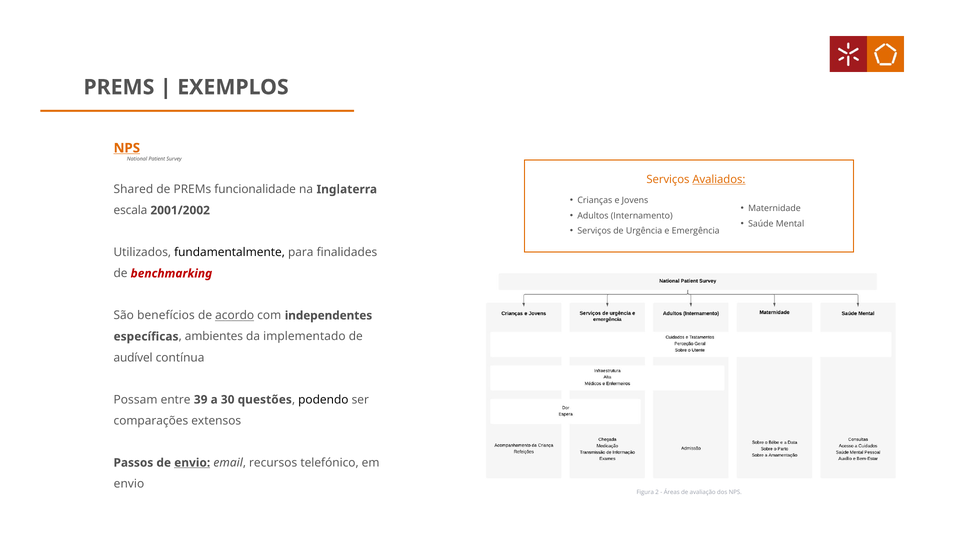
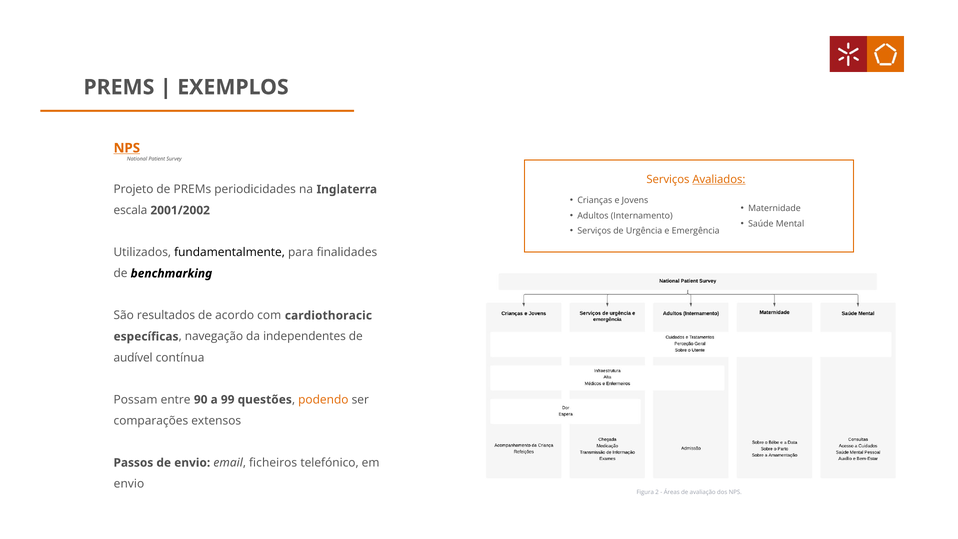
Shared: Shared -> Projeto (133, 189)
funcionalidade: funcionalidade -> periodicidades (255, 189)
benchmarking colour: red -> black (171, 273)
benefícios: benefícios -> resultados (166, 315)
acordo underline: present -> none (235, 315)
independentes: independentes -> cardiothoracic (328, 315)
ambientes: ambientes -> navegação (214, 336)
implementado: implementado -> independentes (304, 336)
39: 39 -> 90 (201, 400)
30: 30 -> 99 (228, 400)
podendo colour: black -> orange (323, 400)
envio underline: present -> none (192, 463)
recursos: recursos -> ficheiros (273, 463)
